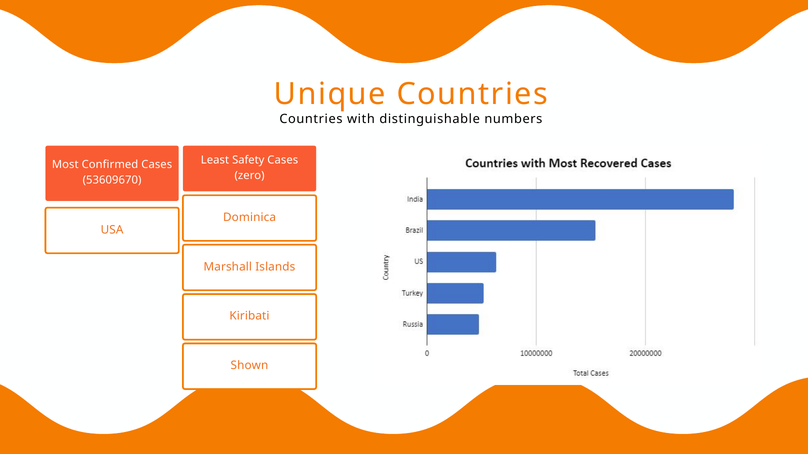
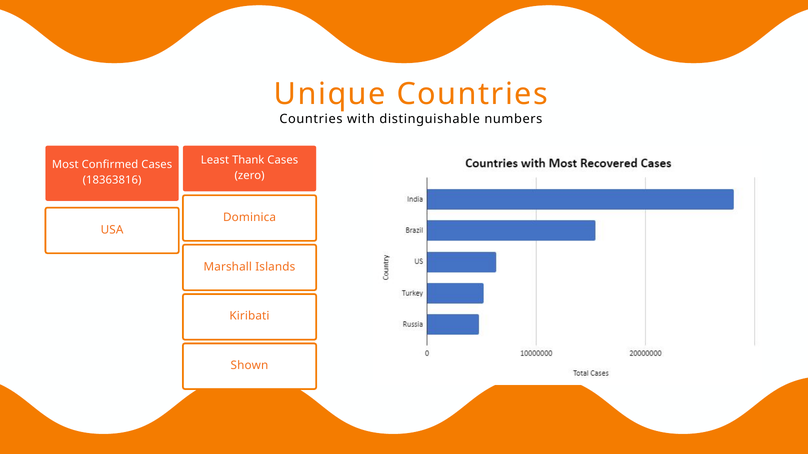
Safety: Safety -> Thank (248, 160)
53609670: 53609670 -> 18363816 (112, 180)
